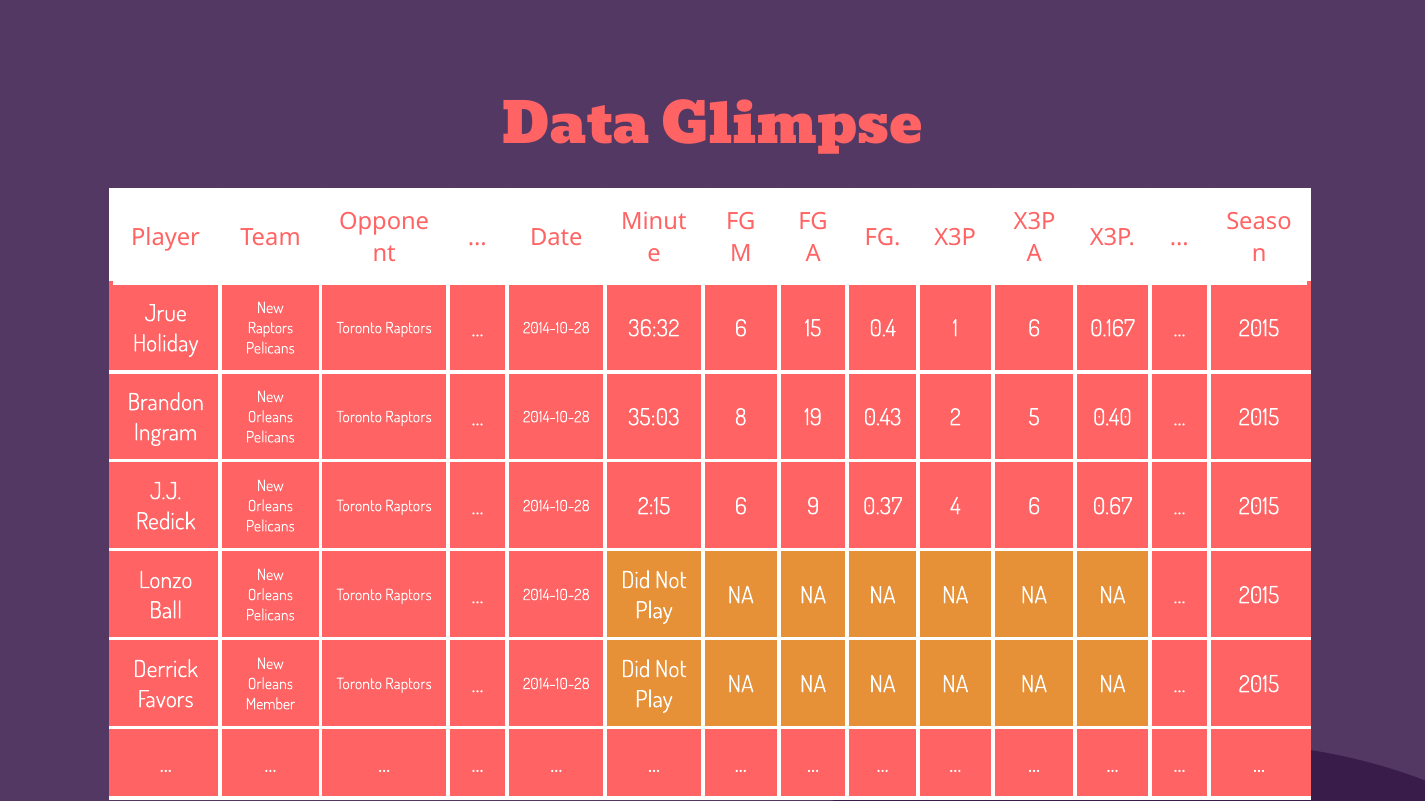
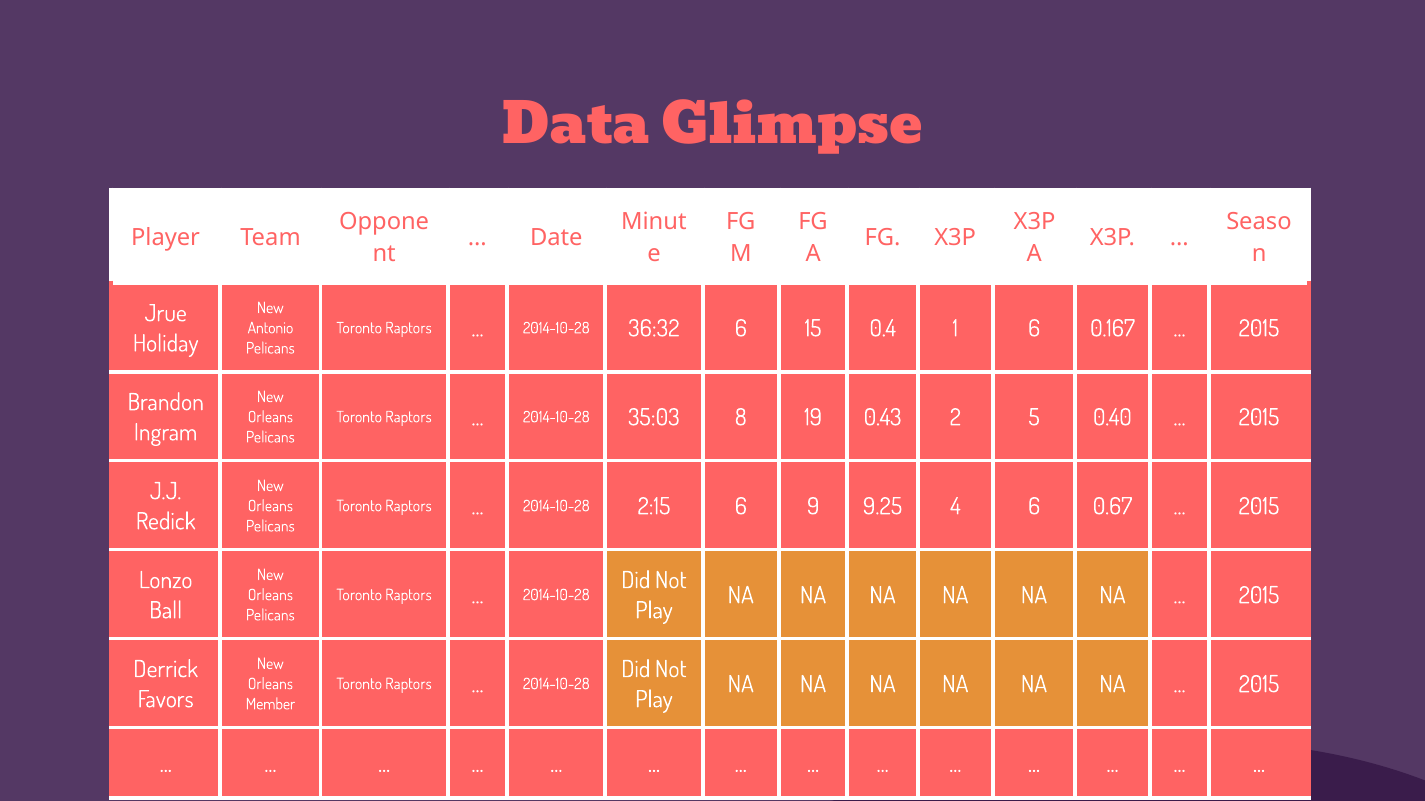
Raptors: Raptors -> Antonio (270, 328)
0.37: 0.37 -> 9.25 (883, 507)
